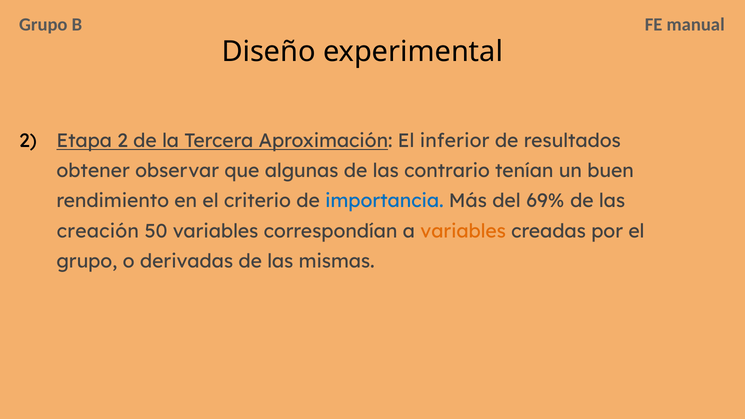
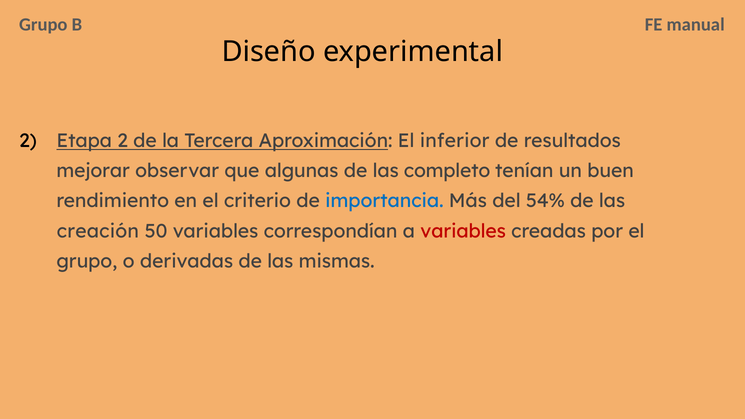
obtener: obtener -> mejorar (93, 171)
contrario: contrario -> completo (447, 171)
69%: 69% -> 54% (545, 201)
variables colour: orange -> red (463, 231)
